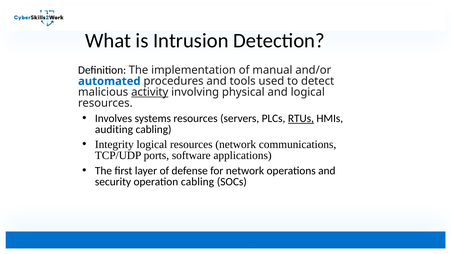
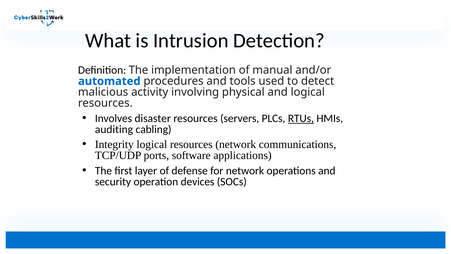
activity underline: present -> none (150, 92)
systems: systems -> disaster (153, 118)
operation cabling: cabling -> devices (198, 181)
